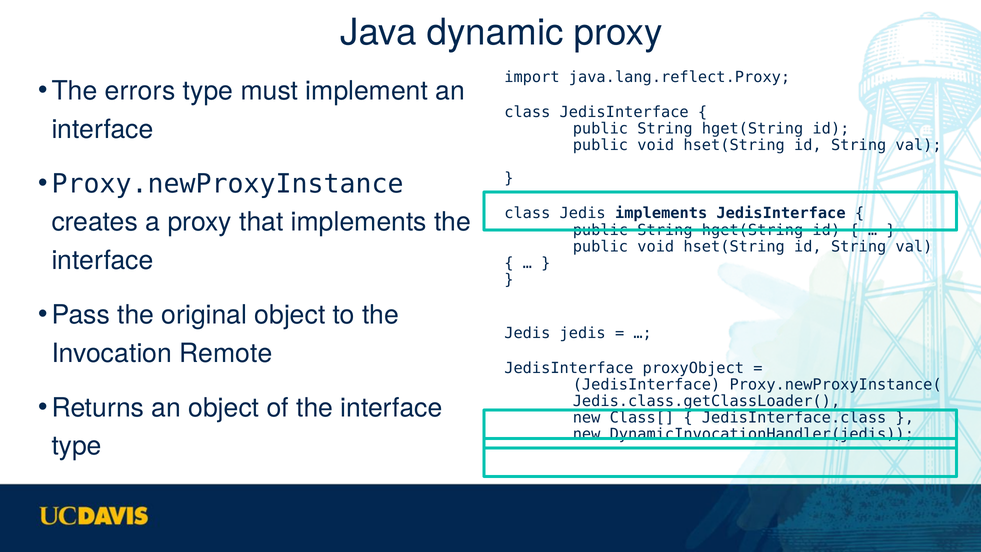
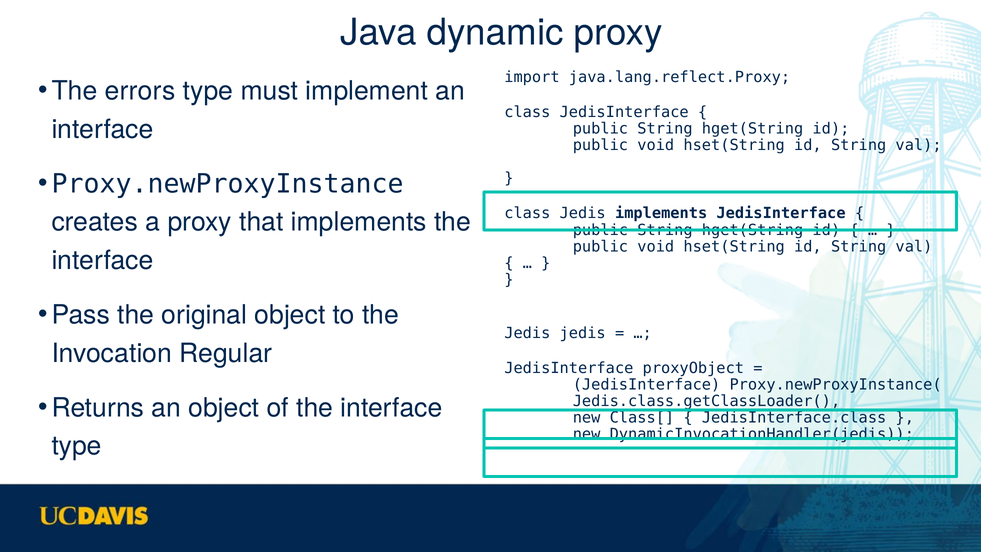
Remote: Remote -> Regular (226, 353)
